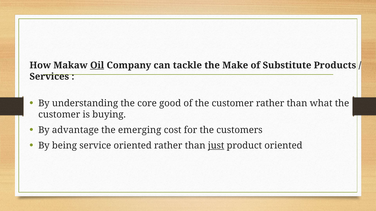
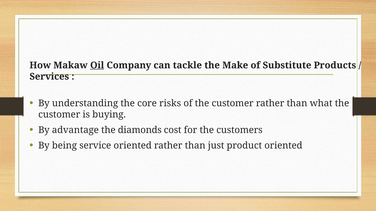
good: good -> risks (170, 103)
emerging: emerging -> diamonds (140, 130)
just underline: present -> none (216, 146)
